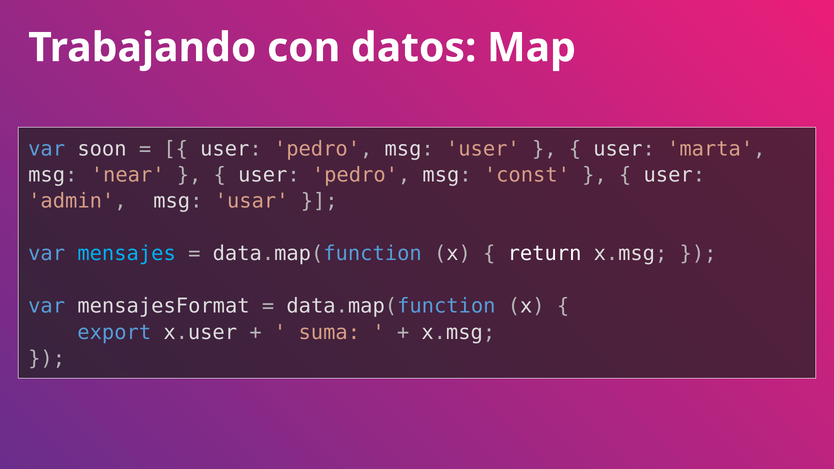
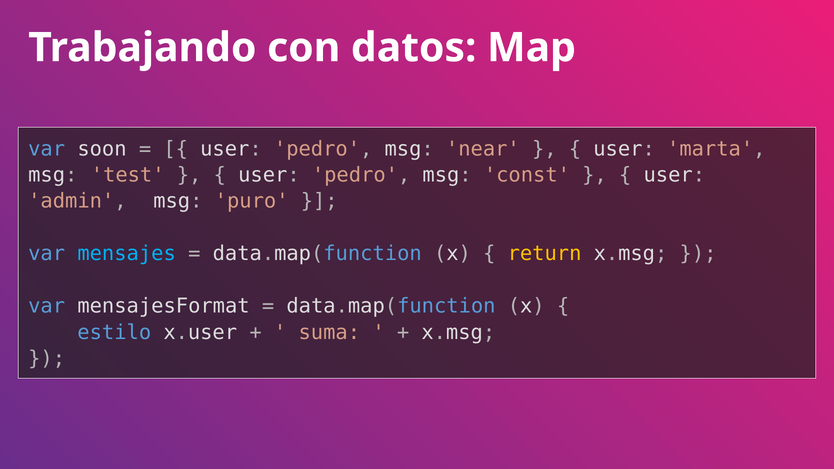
msg user: user -> near (483, 149)
near: near -> test (128, 175)
usar: usar -> puro (252, 201)
return colour: white -> yellow (545, 254)
export: export -> estilo (114, 332)
